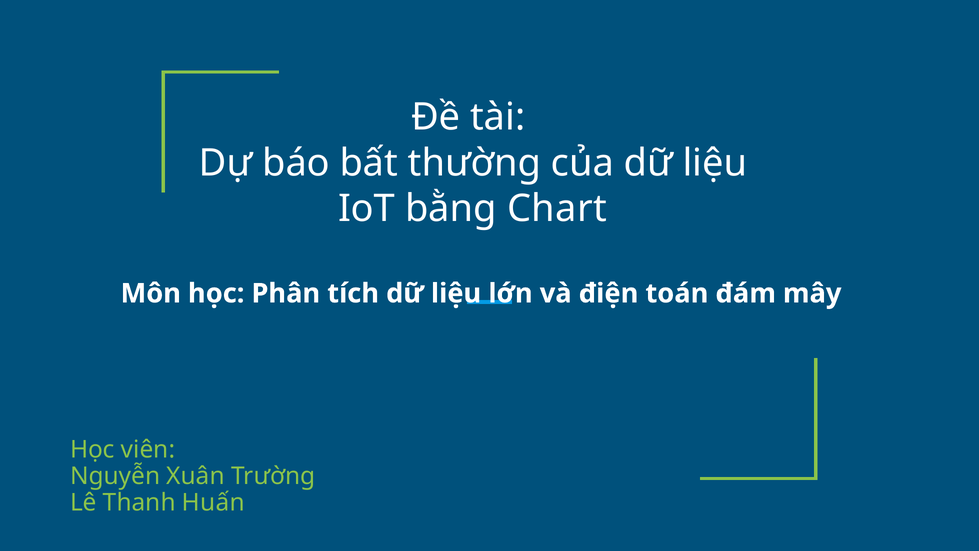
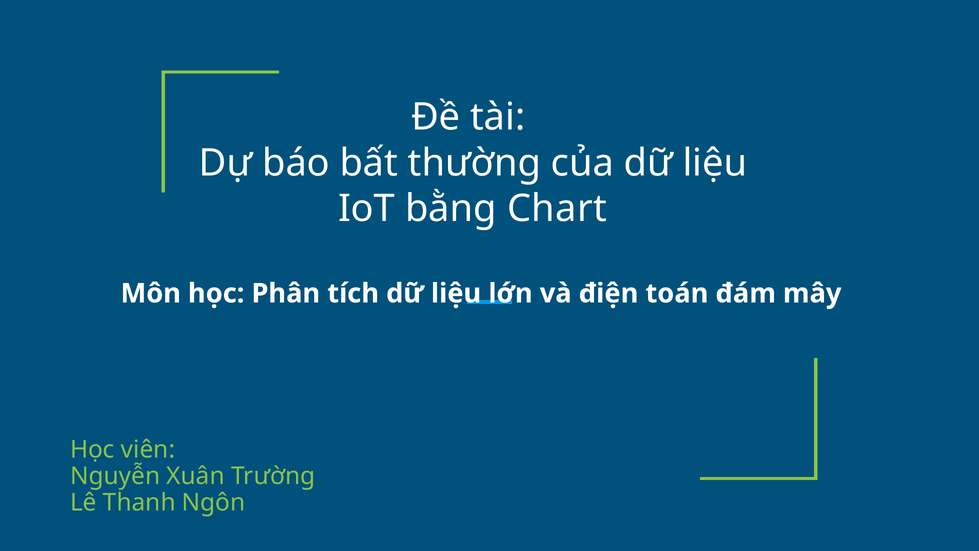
Huấn: Huấn -> Ngôn (214, 502)
